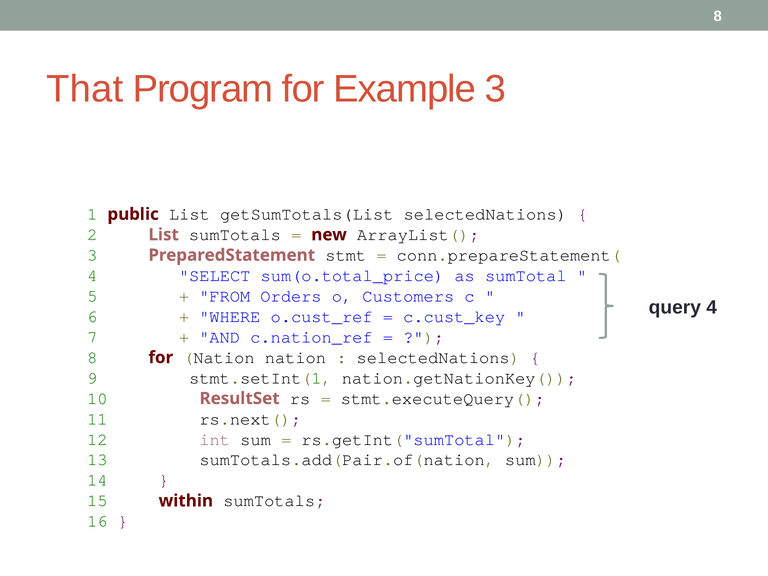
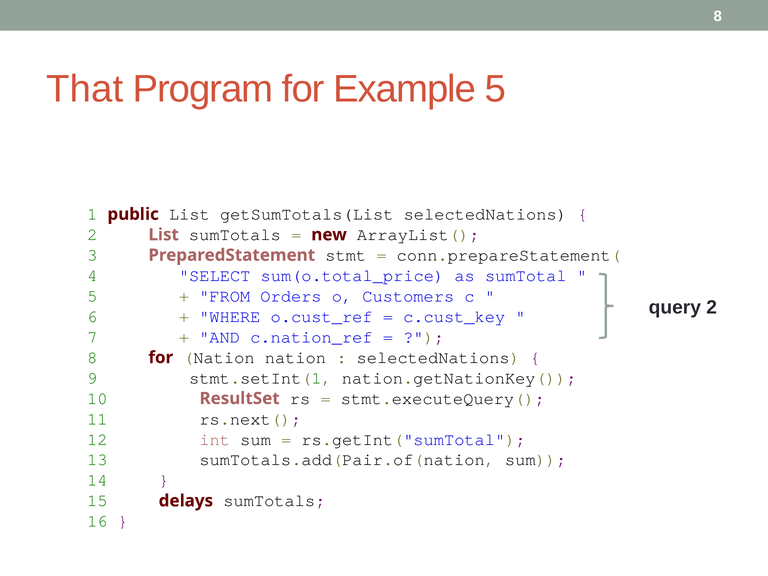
Example 3: 3 -> 5 (495, 89)
query 4: 4 -> 2 (712, 307)
within: within -> delays (186, 501)
